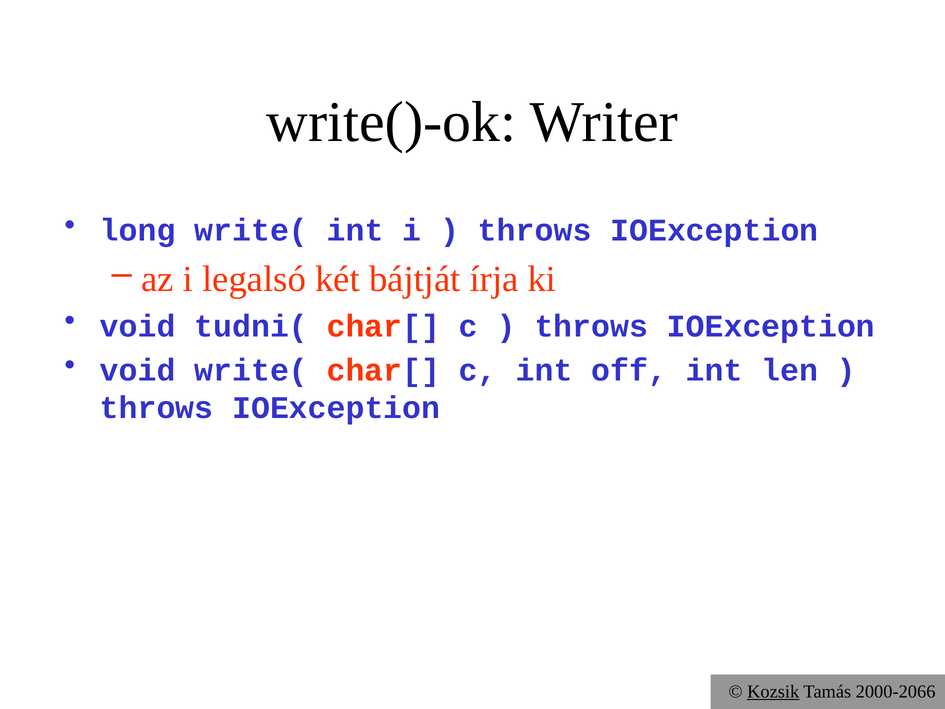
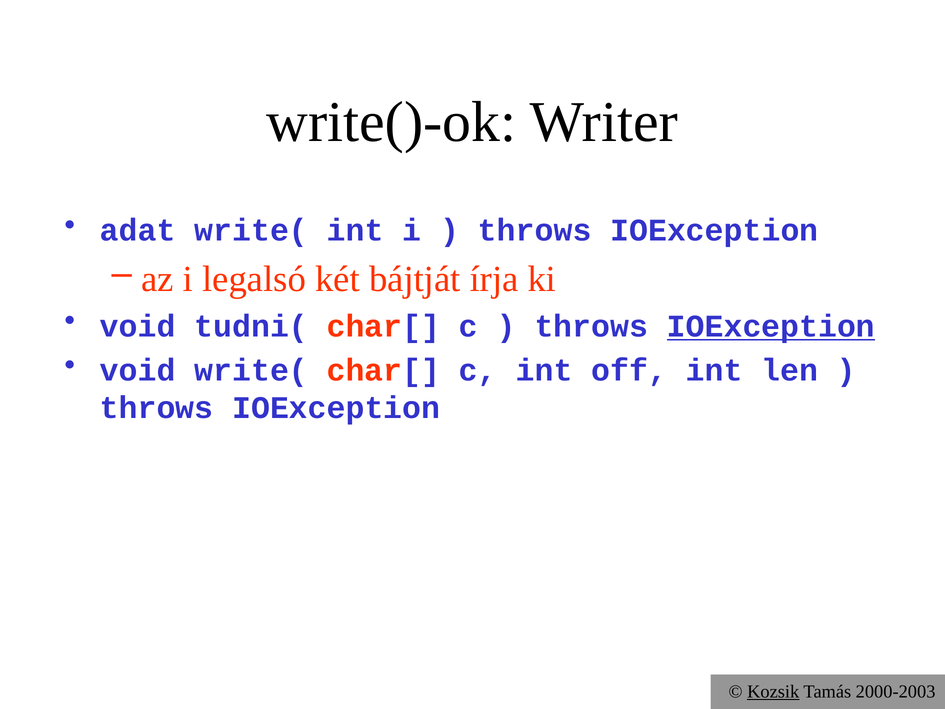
long: long -> adat (138, 230)
IOException underline: none -> present (771, 326)
2000-2066: 2000-2066 -> 2000-2003 (896, 691)
